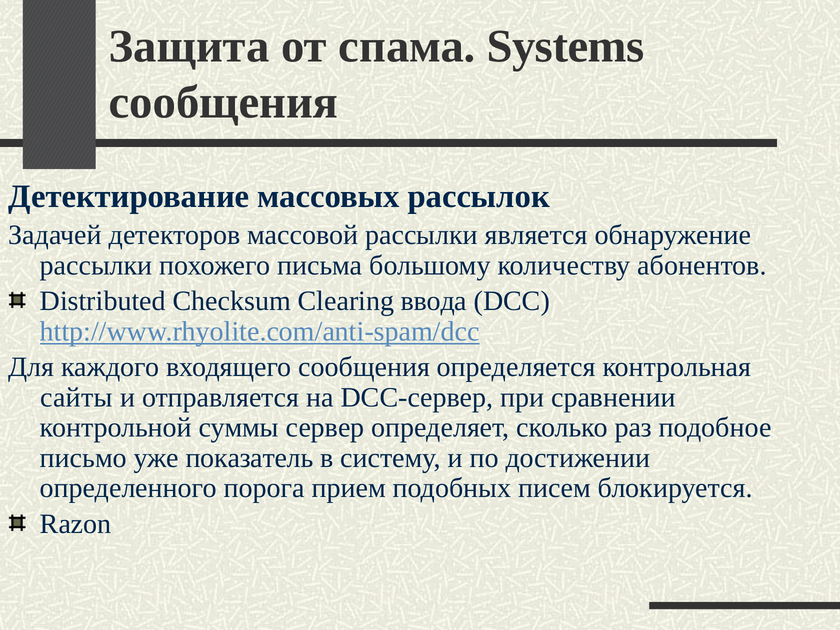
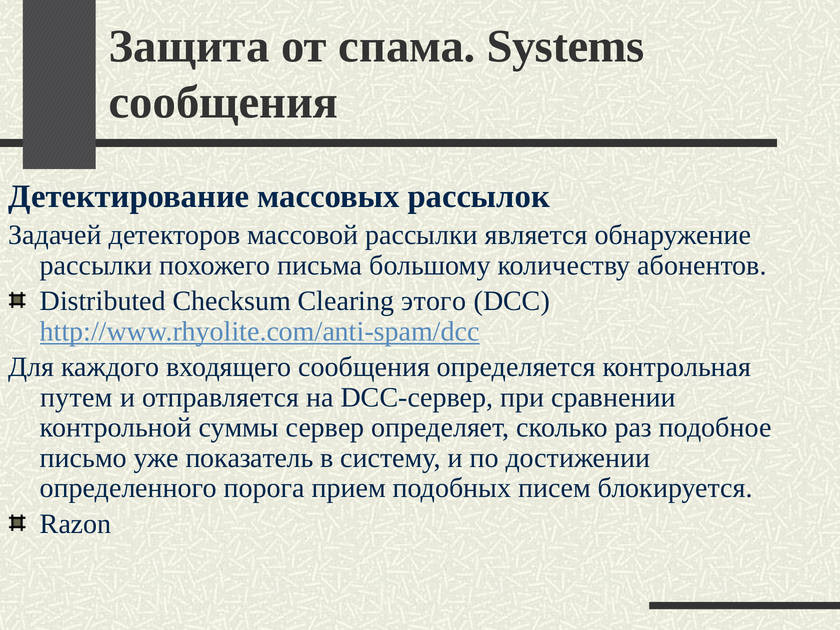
ввода: ввода -> этого (434, 301)
сайты: сайты -> путем (76, 397)
